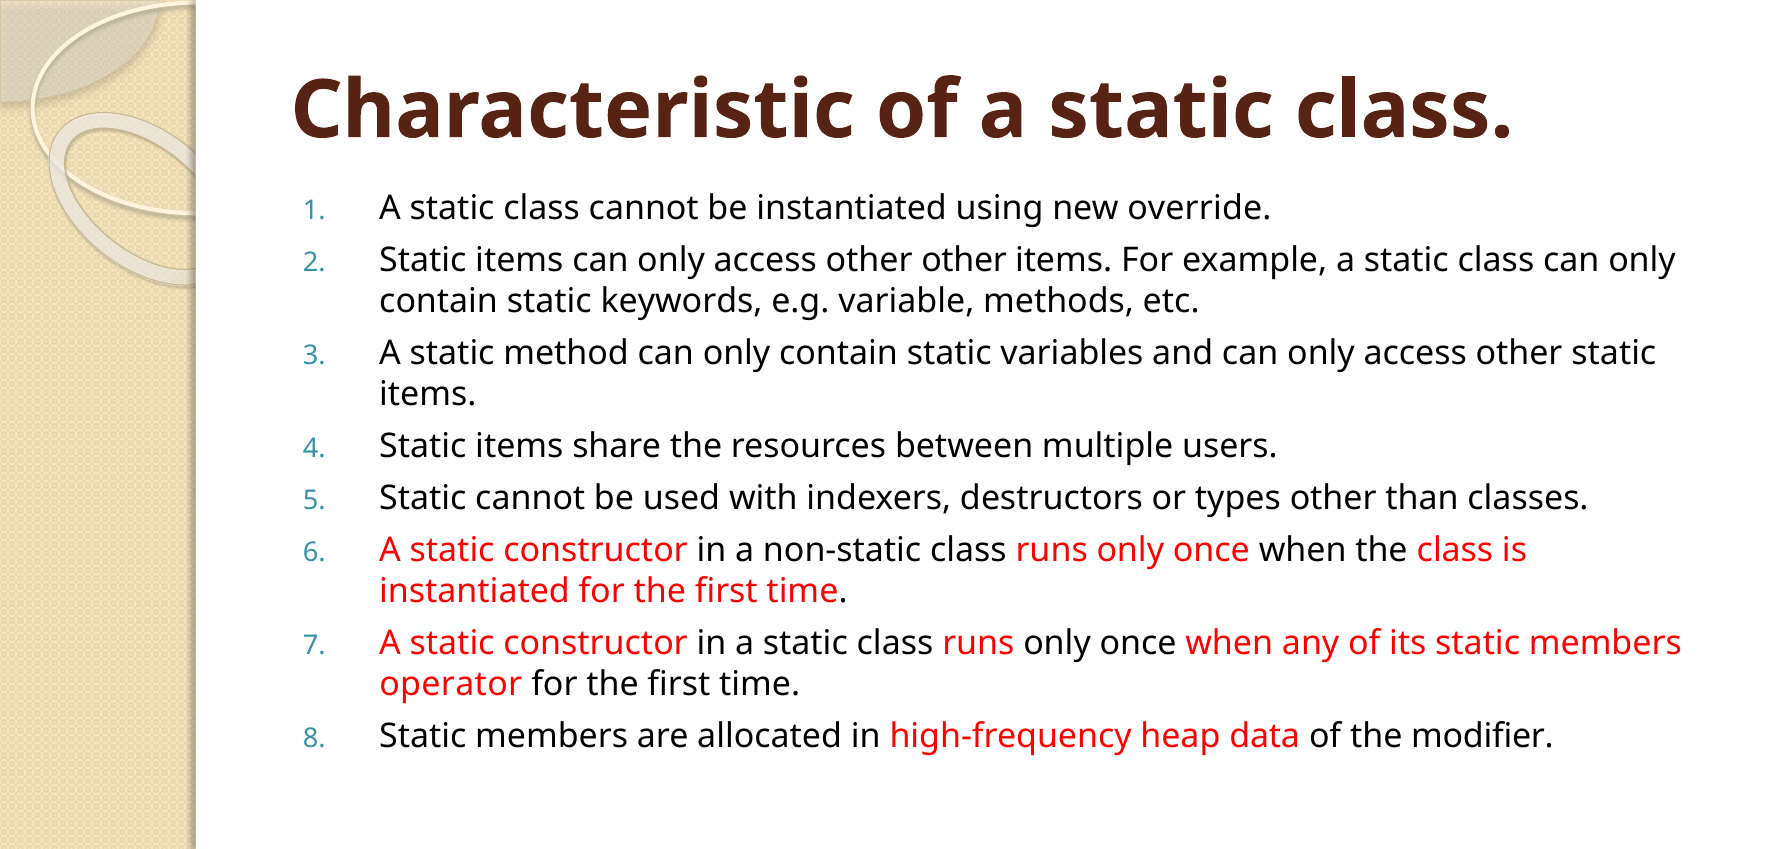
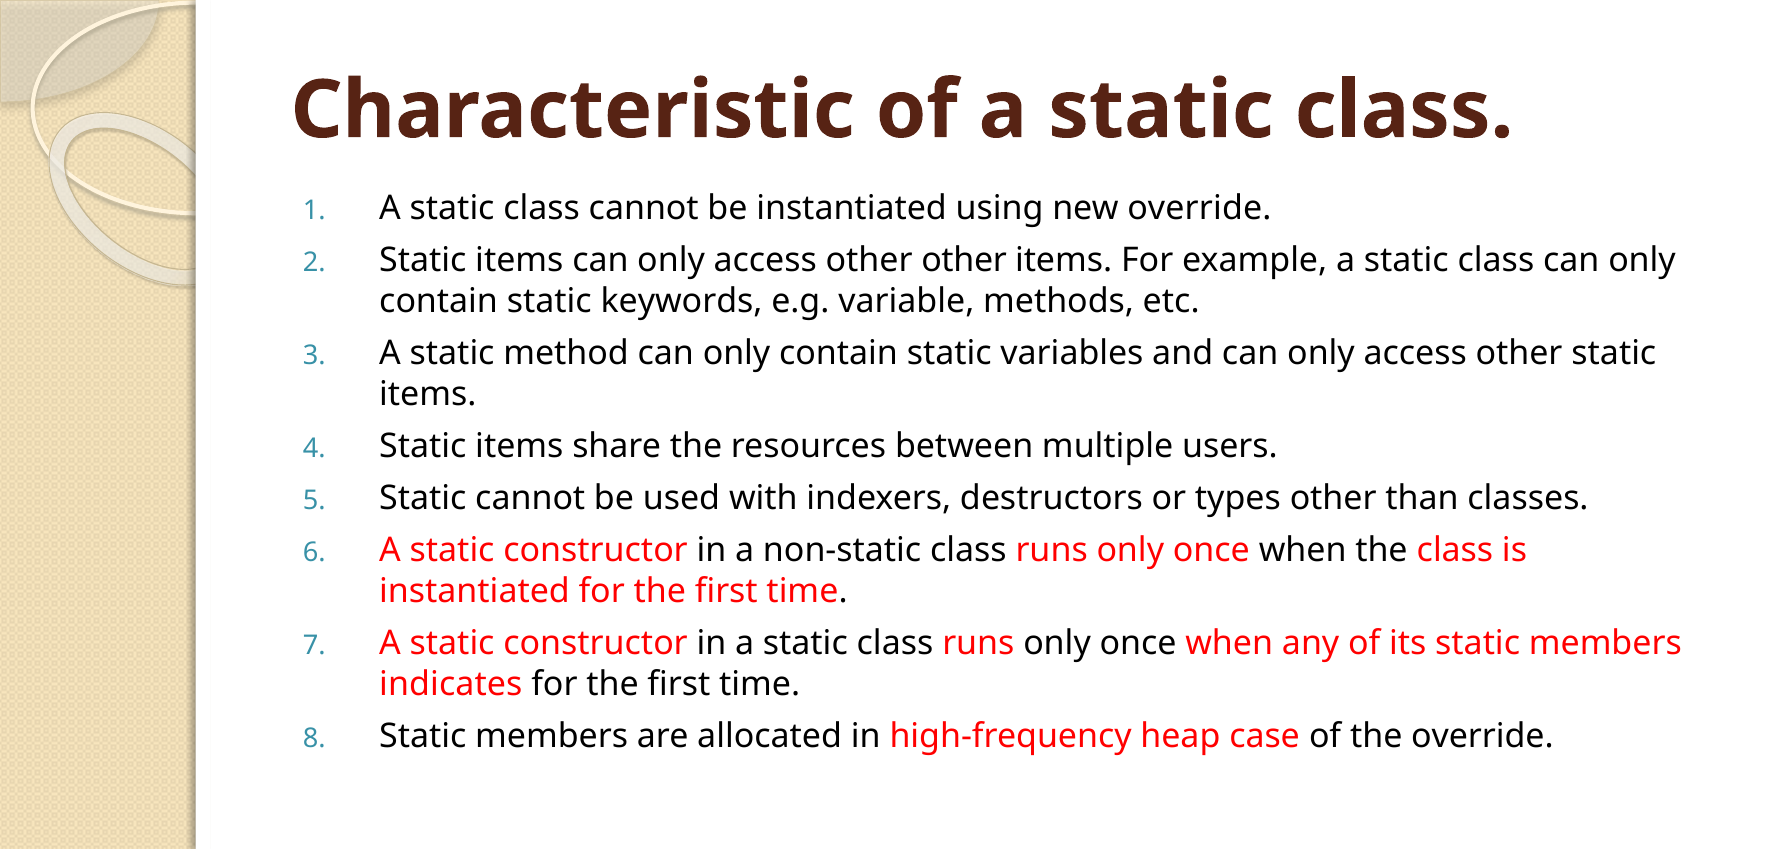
operator: operator -> indicates (451, 684)
data: data -> case (1265, 736)
the modifier: modifier -> override (1482, 736)
